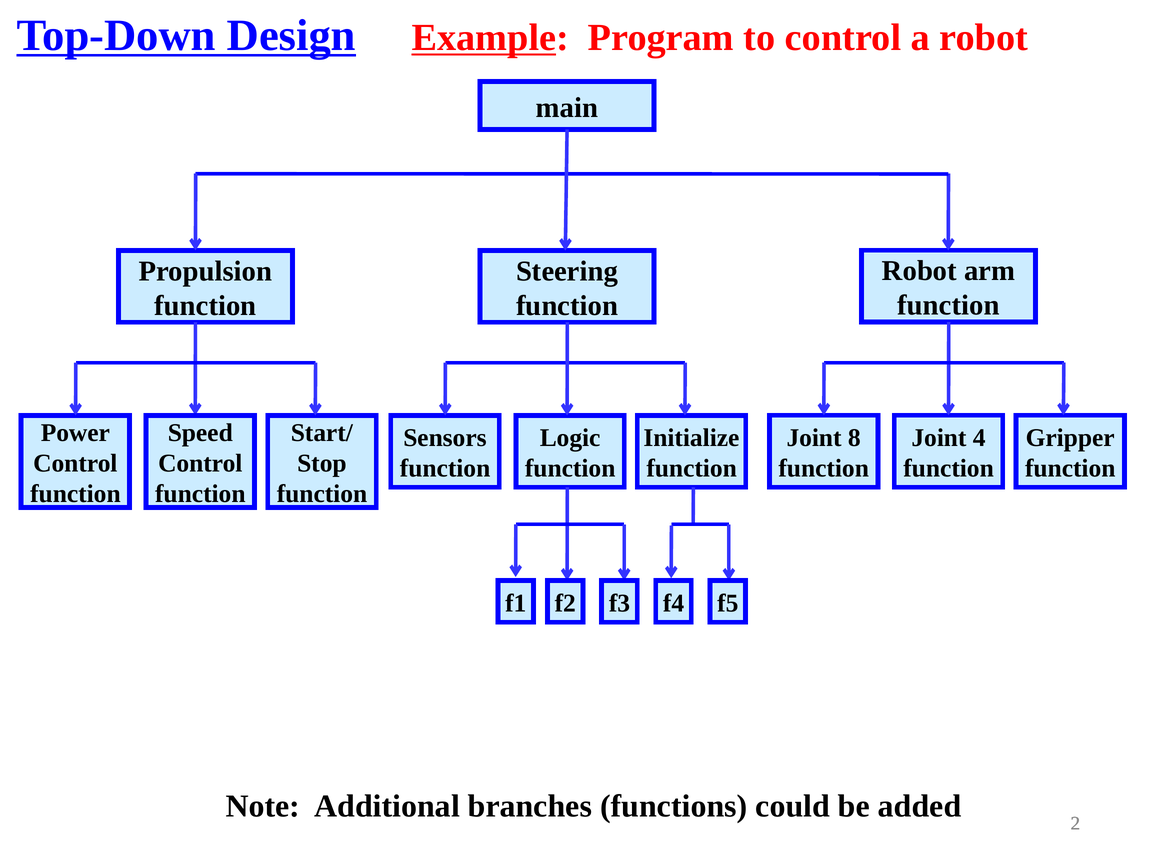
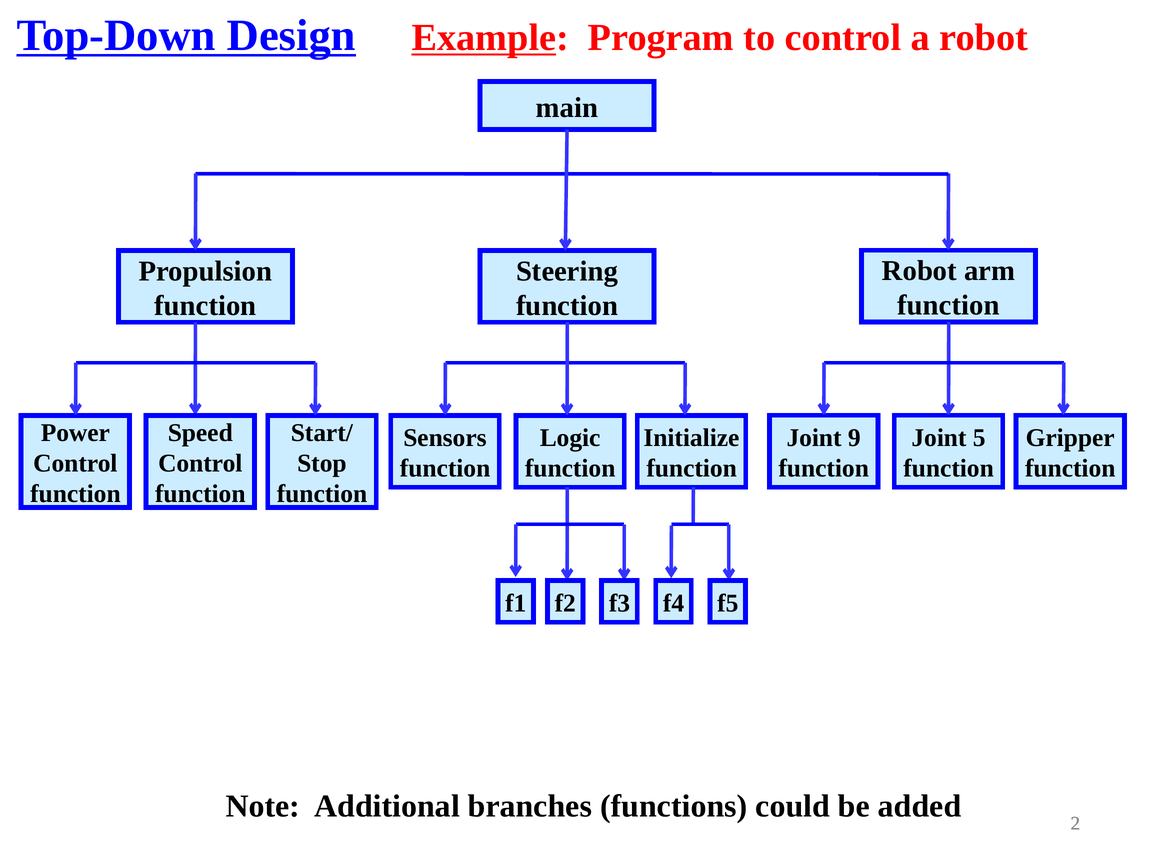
8: 8 -> 9 (854, 438)
4: 4 -> 5 (979, 438)
